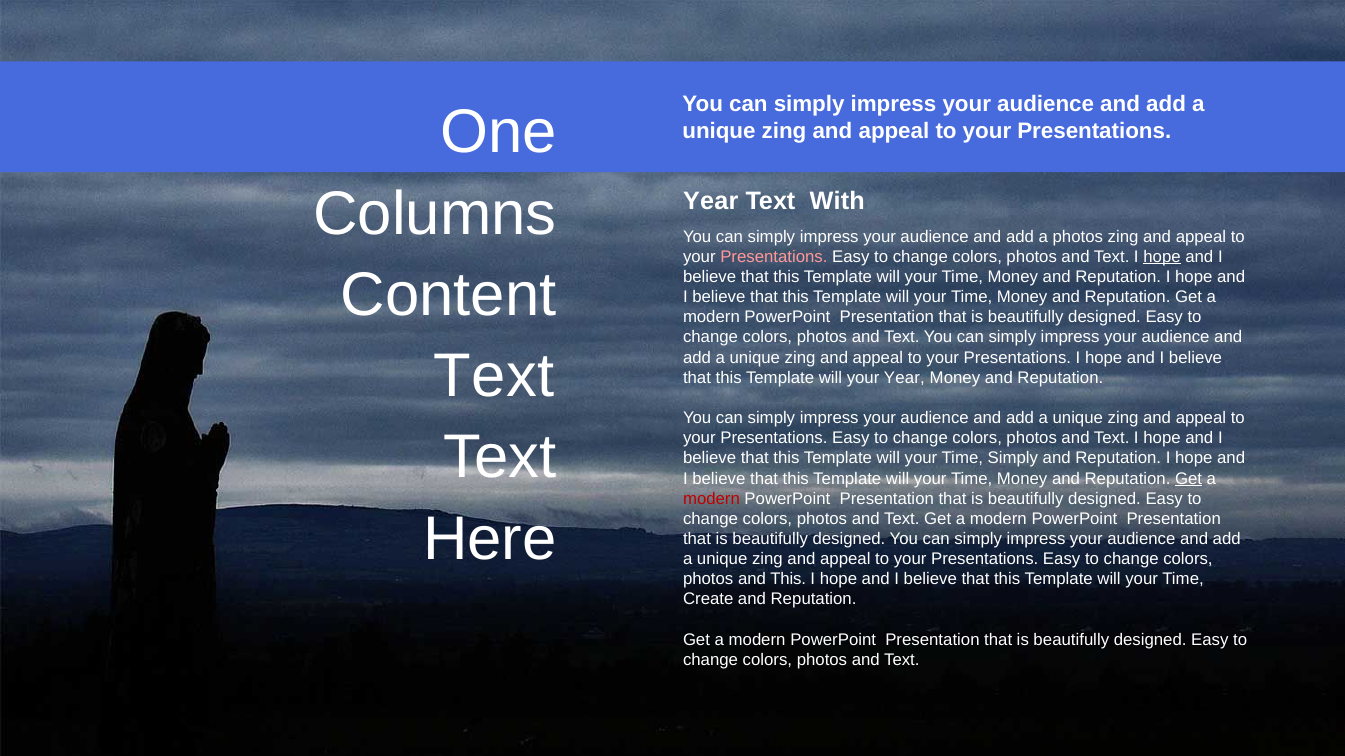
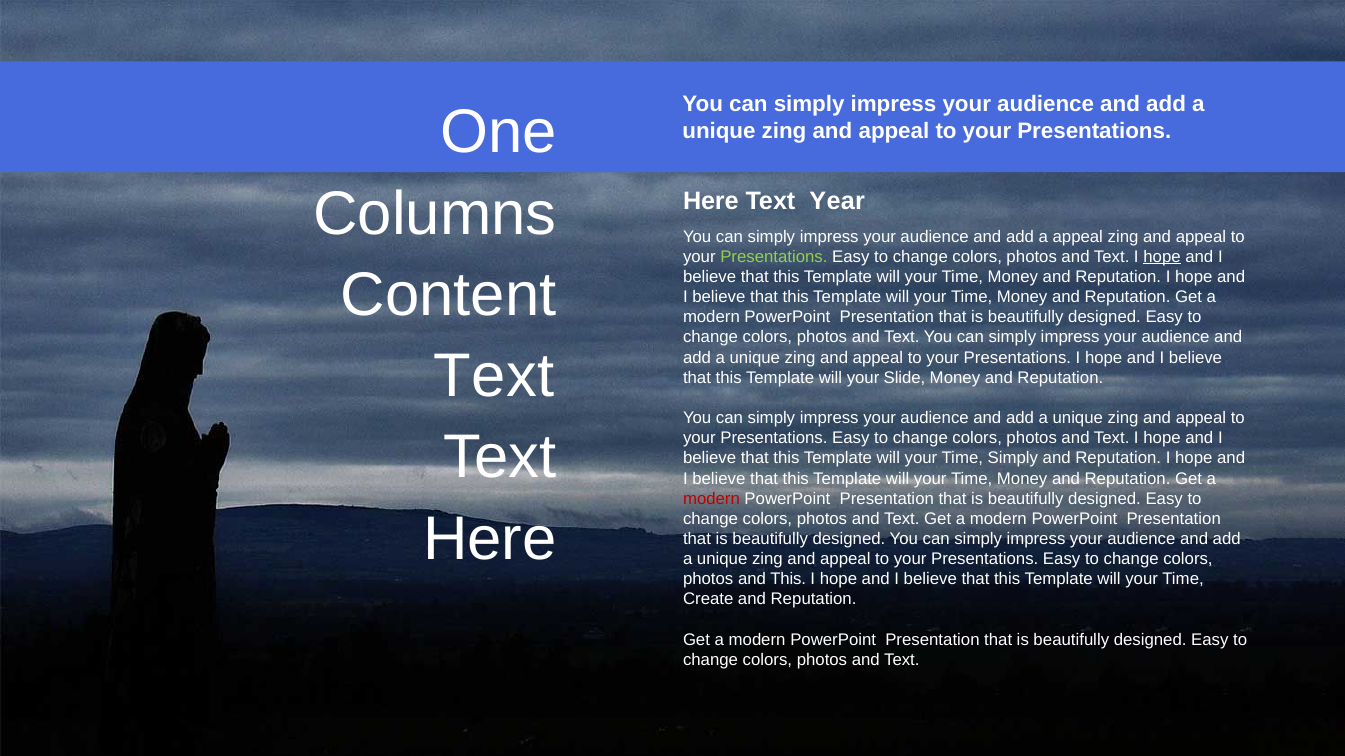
Year: Year -> Here (711, 202)
With: With -> Year (837, 202)
a photos: photos -> appeal (1078, 237)
Presentations colour: pink -> light green (774, 257)
your Year: Year -> Slide (904, 378)
Get underline: present -> none (1189, 479)
